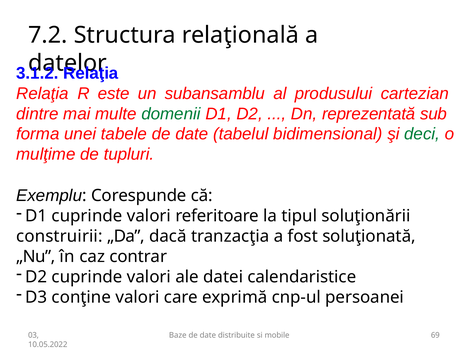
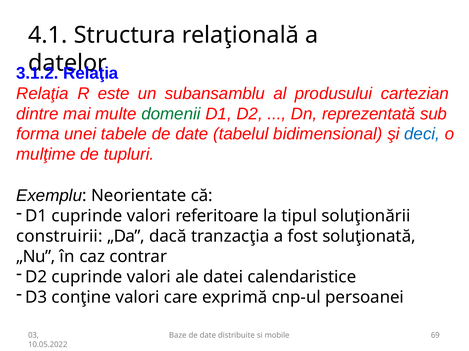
7.2: 7.2 -> 4.1 (48, 35)
deci colour: green -> blue (422, 134)
Corespunde: Corespunde -> Neorientate (139, 196)
